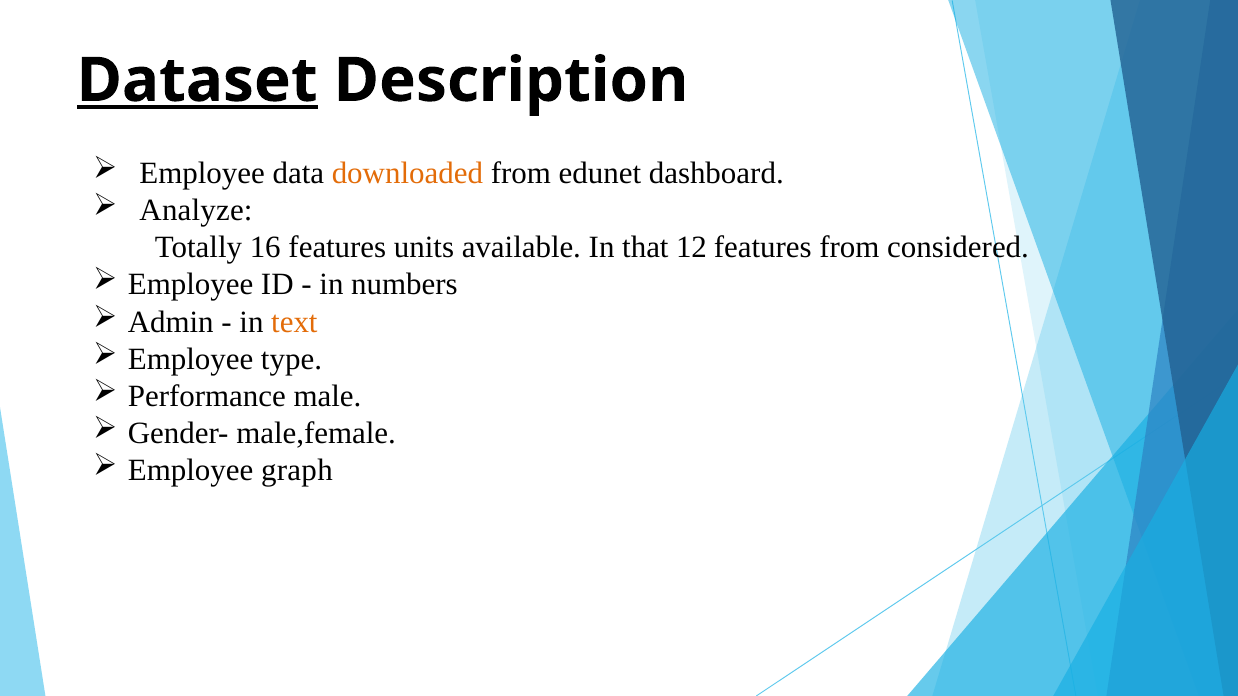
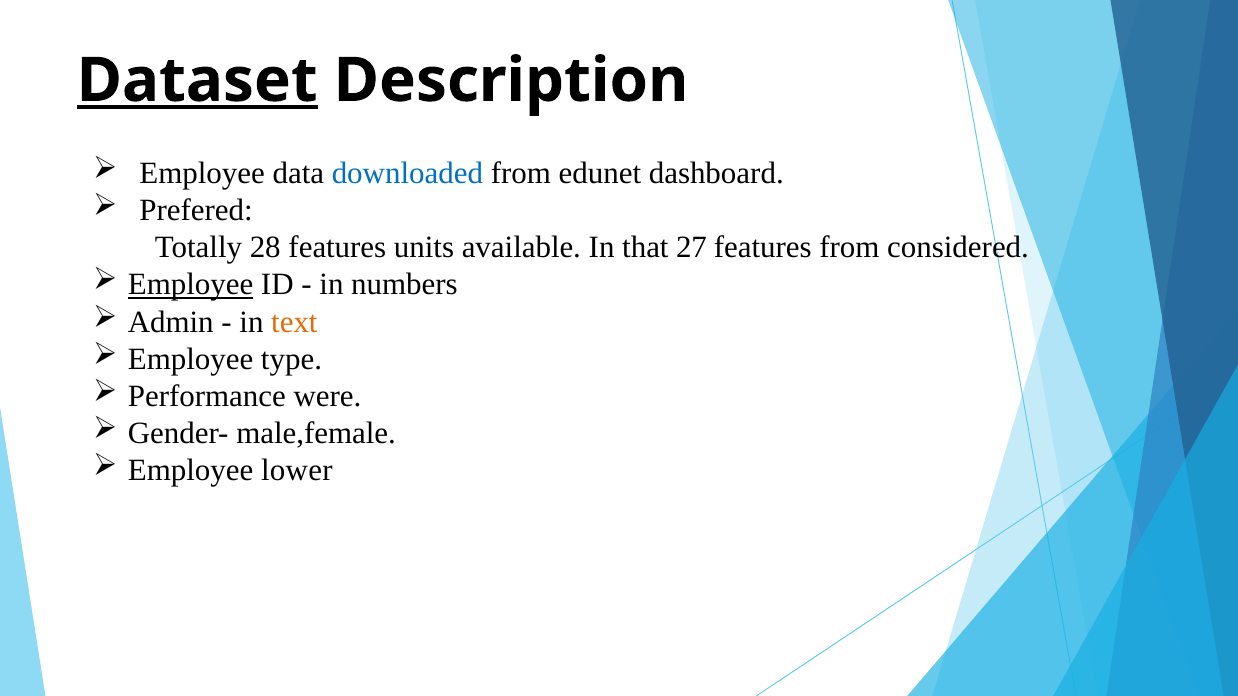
downloaded colour: orange -> blue (407, 173)
Analyze: Analyze -> Prefered (196, 211)
16: 16 -> 28 (265, 248)
12: 12 -> 27 (691, 248)
Employee underline: none -> present (191, 285)
male: male -> were (327, 396)
graph: graph -> lower (297, 471)
